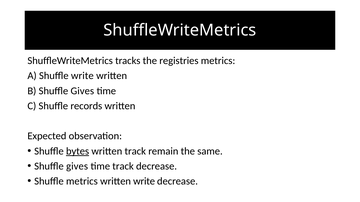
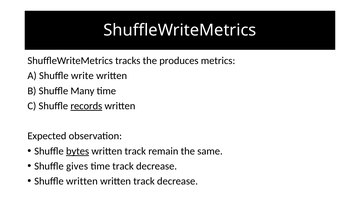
registries: registries -> produces (179, 61)
B Shuffle Gives: Gives -> Many (82, 91)
records underline: none -> present (86, 106)
Shuffle metrics: metrics -> written (82, 182)
write: write -> track (144, 182)
